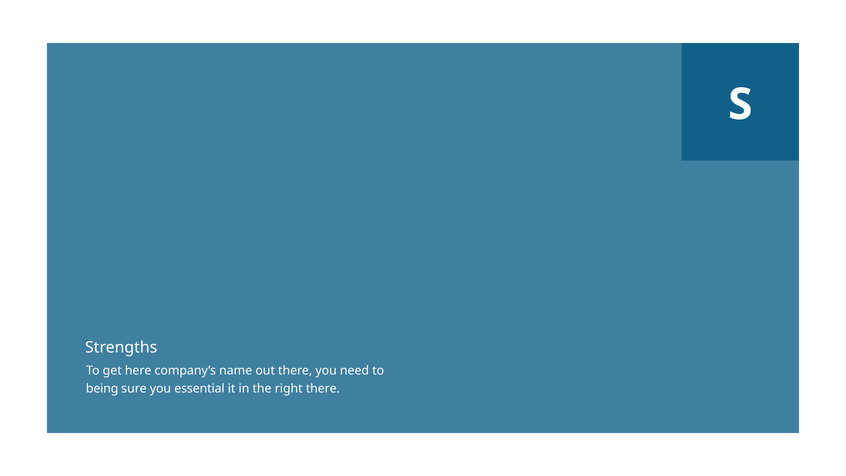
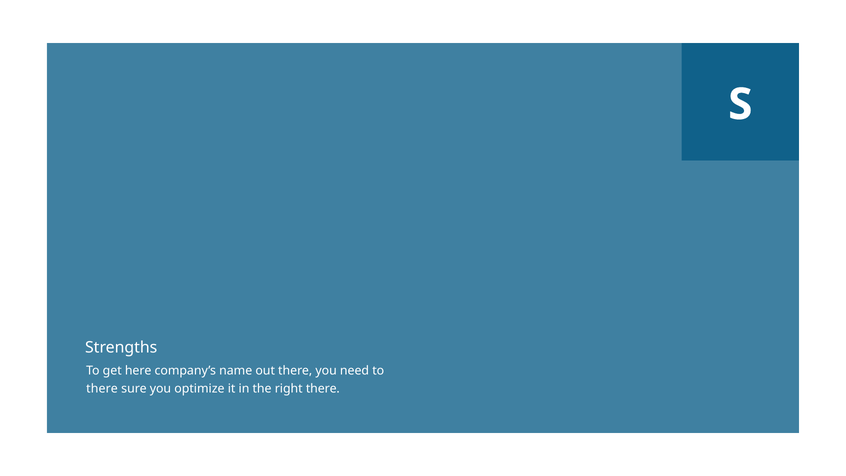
being: being -> there (102, 389)
essential: essential -> optimize (199, 389)
